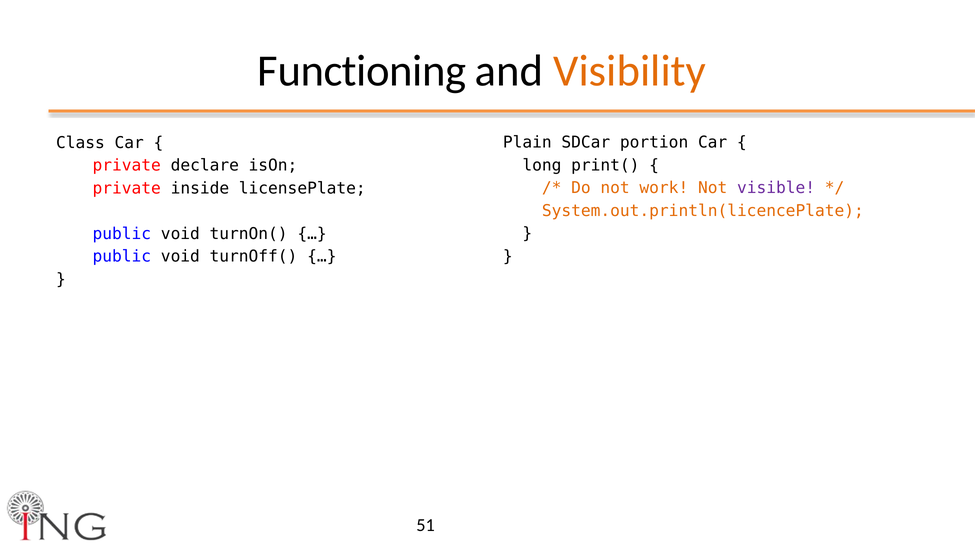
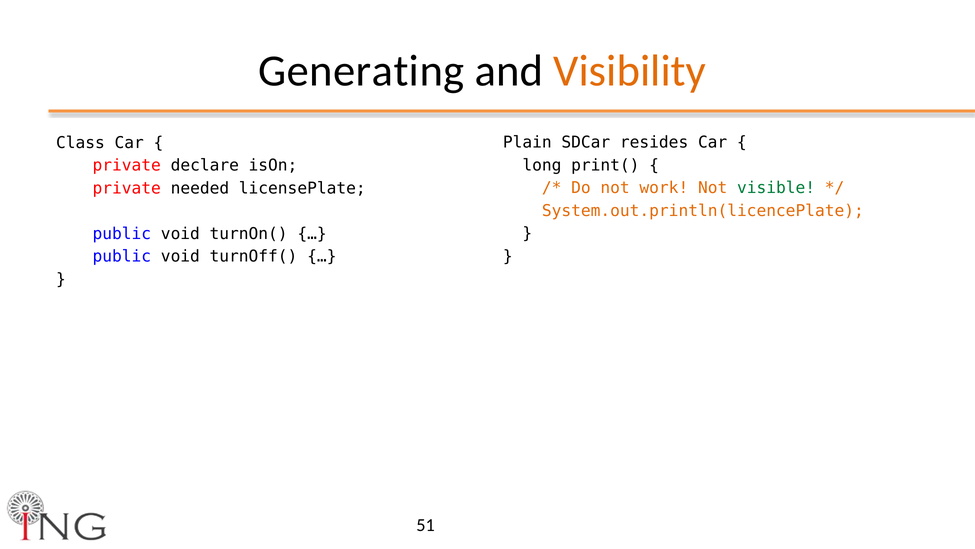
Functioning: Functioning -> Generating (361, 71)
portion: portion -> resides (654, 142)
inside: inside -> needed (200, 188)
visible colour: purple -> green (776, 188)
